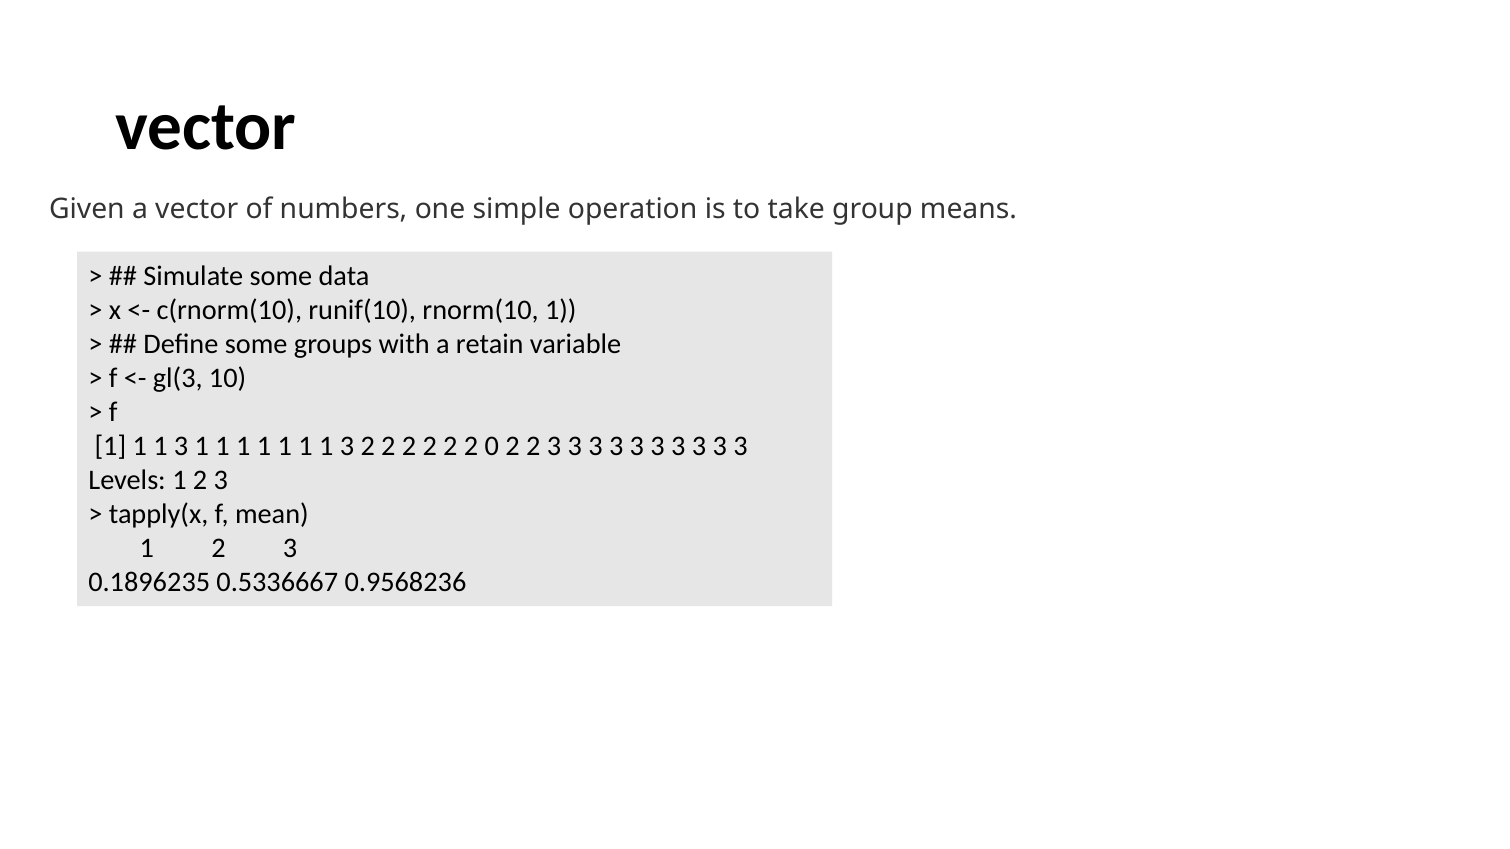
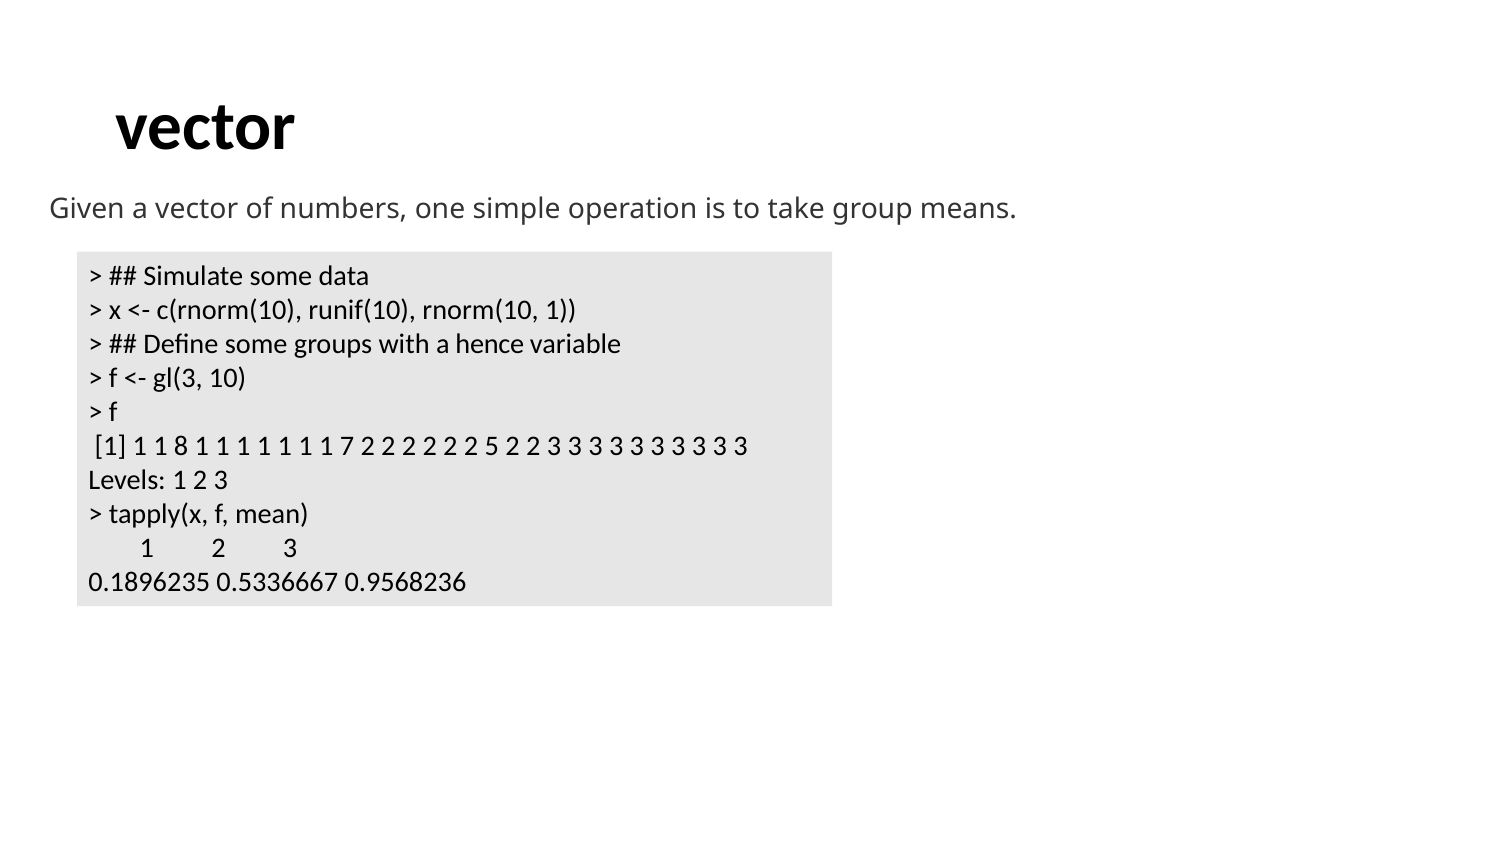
retain: retain -> hence (490, 344)
3: 3 -> 8 (181, 446)
3: 3 -> 7 (347, 446)
0: 0 -> 5 (492, 446)
